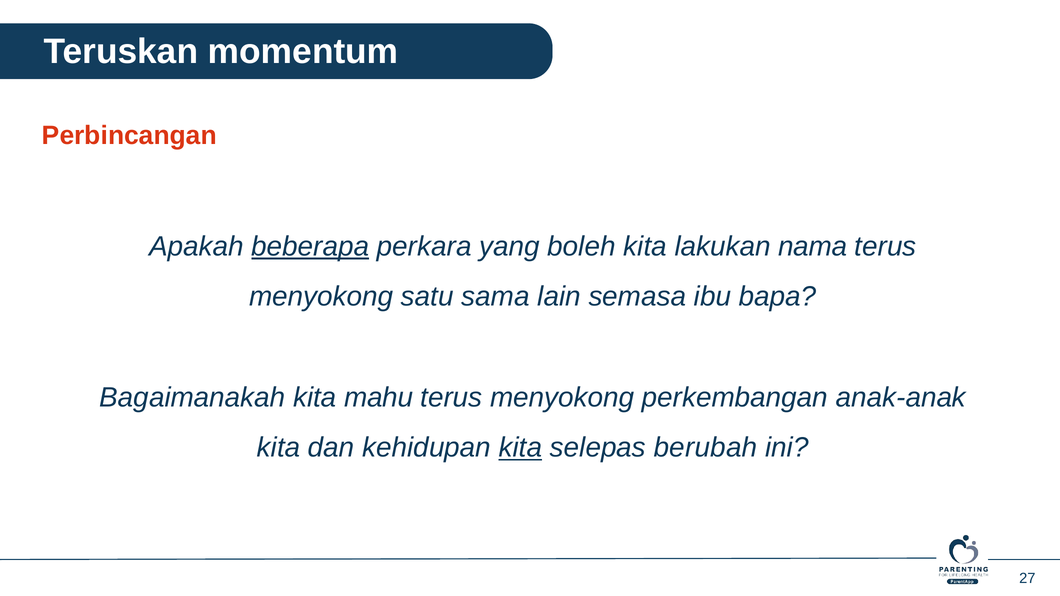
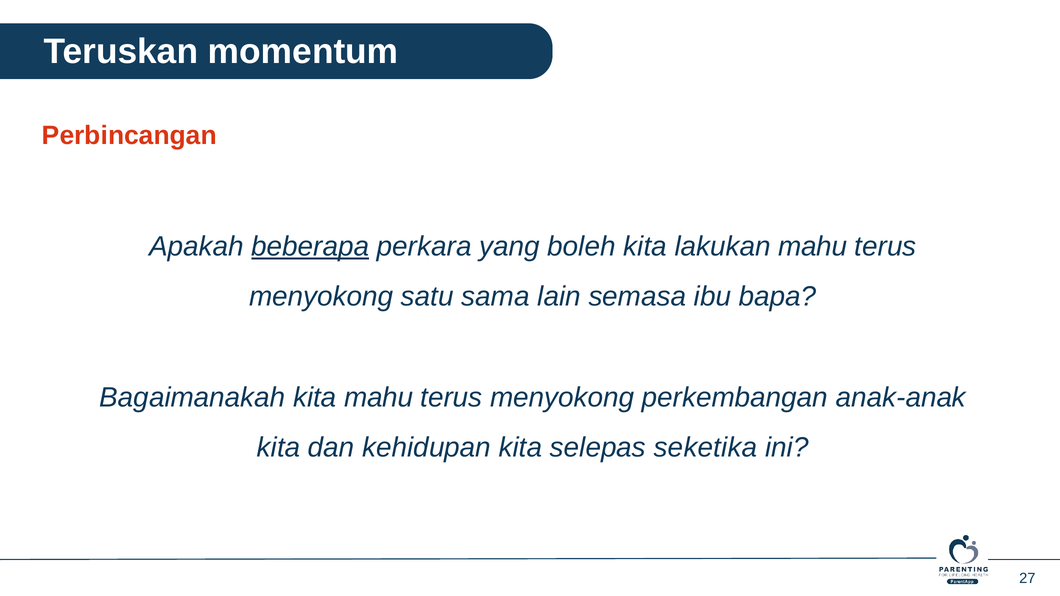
lakukan nama: nama -> mahu (813, 247)
kita underline: present -> none (520, 448)
berubah: berubah -> seketika (706, 448)
